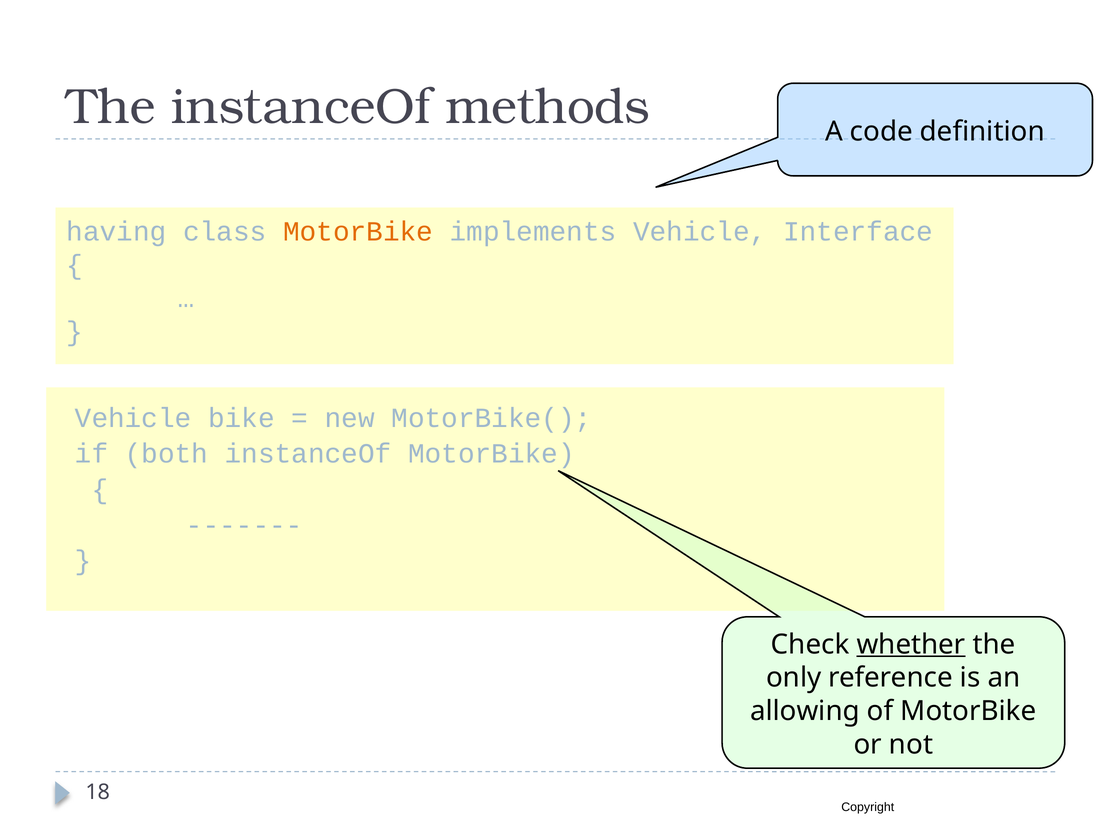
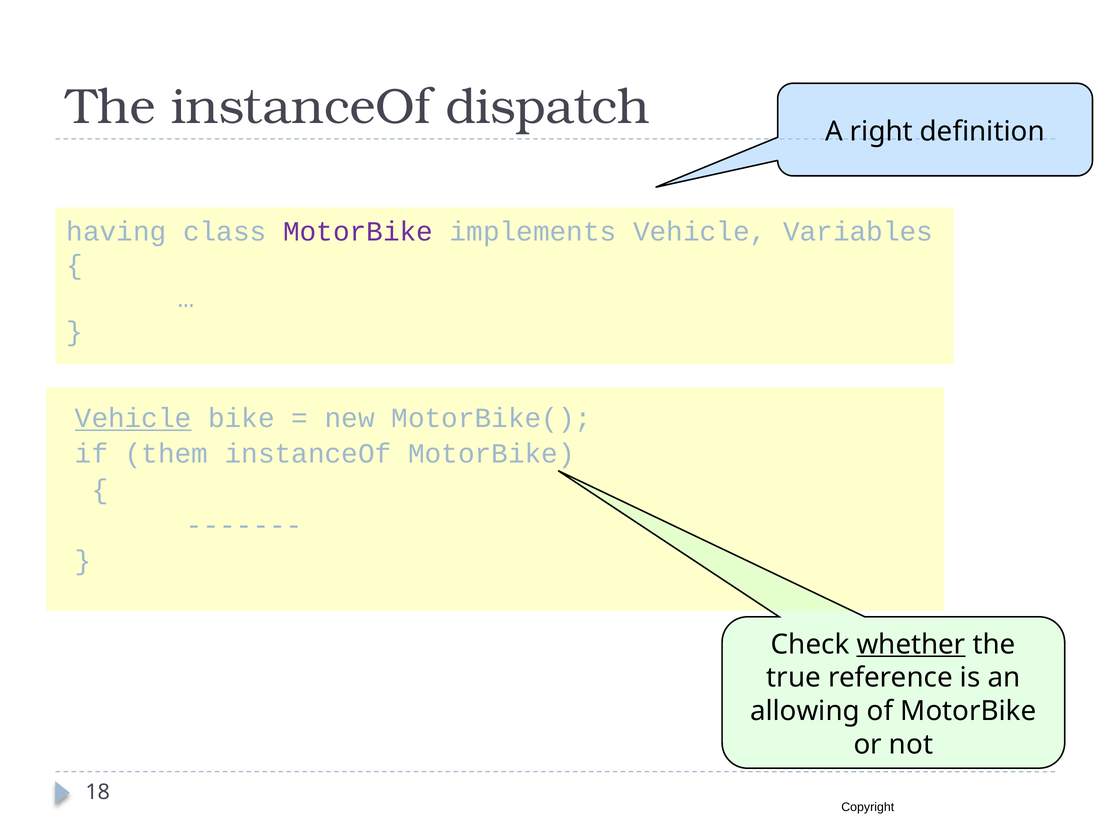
methods: methods -> dispatch (548, 107)
code: code -> right (881, 132)
MotorBike colour: orange -> purple (358, 232)
Interface: Interface -> Variables (858, 232)
Vehicle underline: none -> present (133, 418)
both: both -> them (166, 454)
only: only -> true (794, 678)
